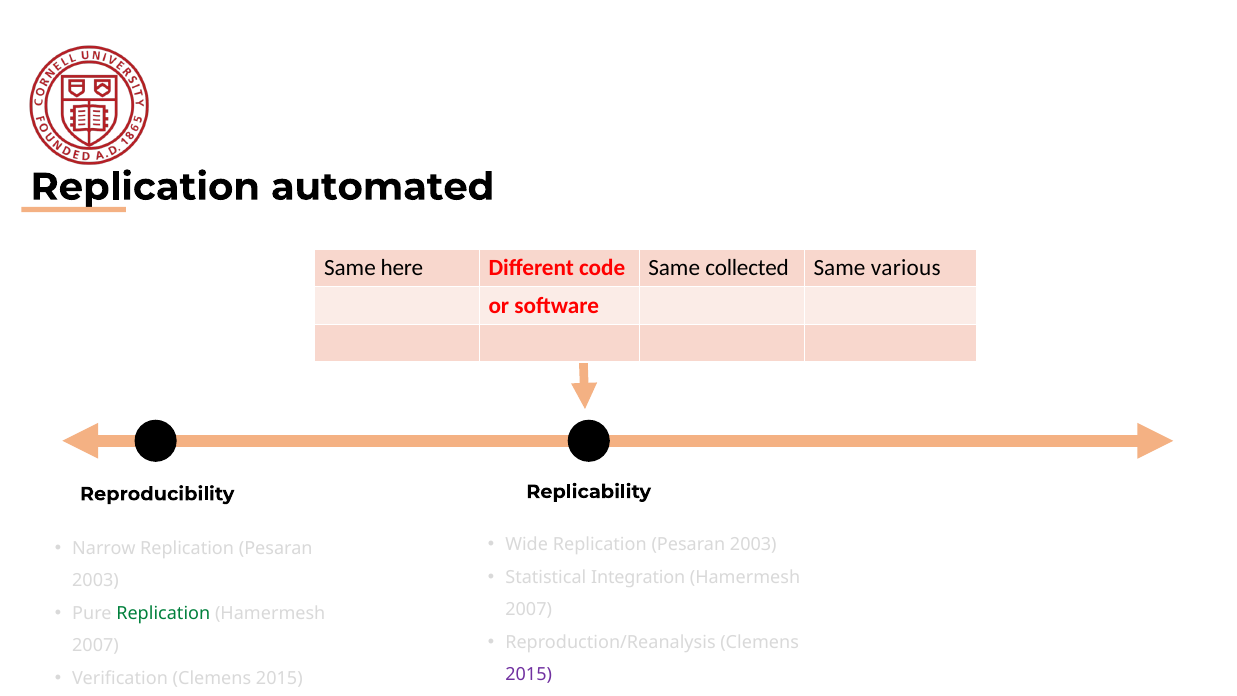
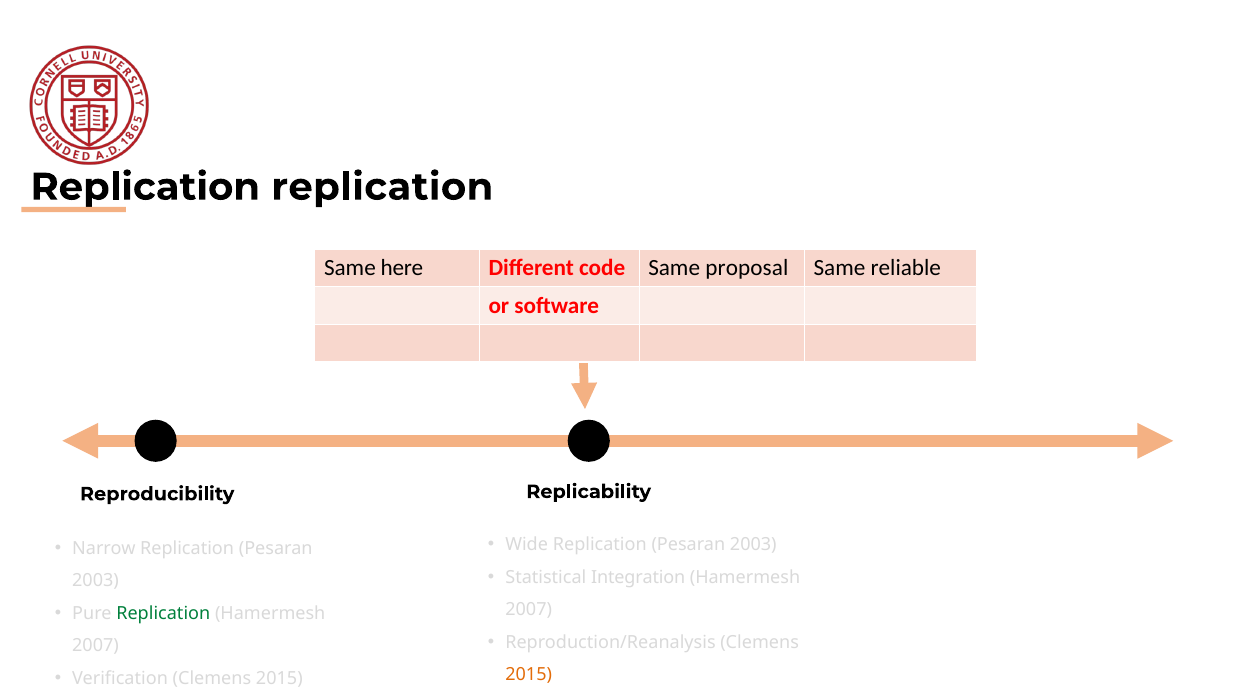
Replication automated: automated -> replication (382, 187)
collected: collected -> proposal (747, 268)
various: various -> reliable (906, 268)
2015 colour: purple -> orange (529, 675)
